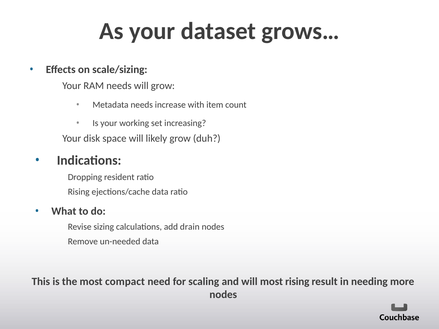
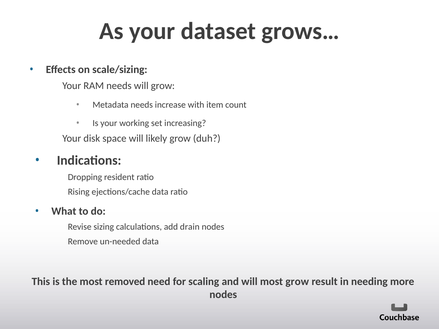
compact: compact -> removed (125, 282)
most rising: rising -> grow (297, 282)
